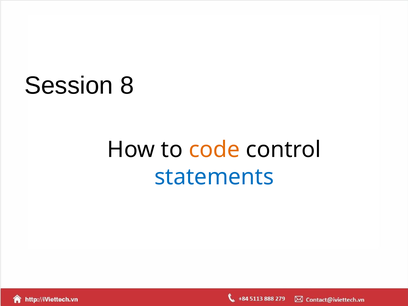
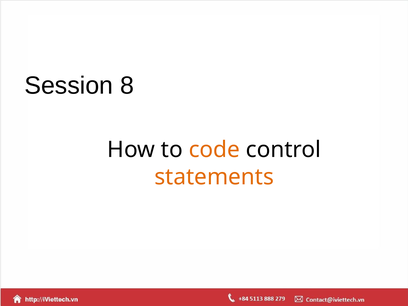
statements colour: blue -> orange (214, 177)
